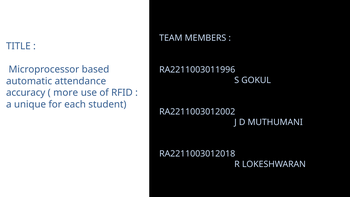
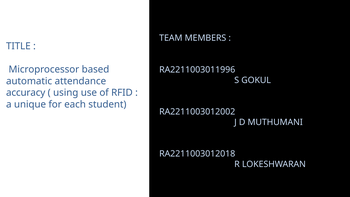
more: more -> using (66, 93)
